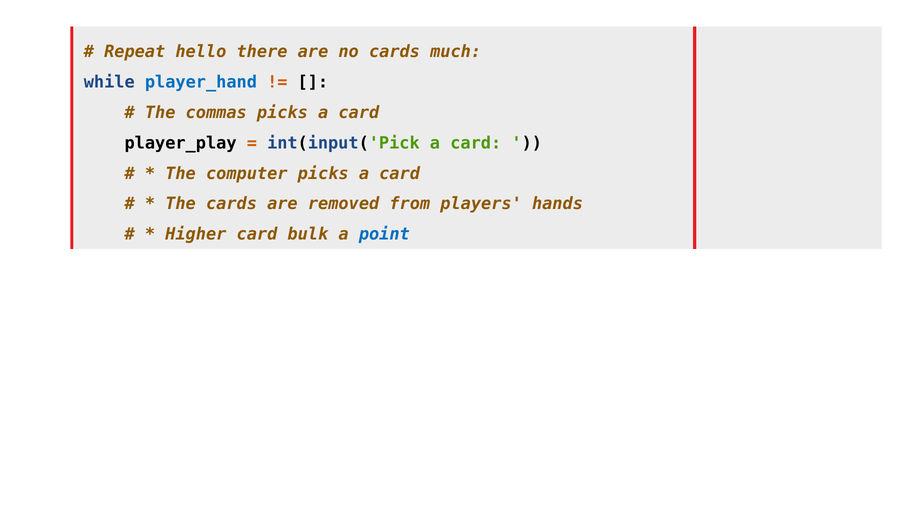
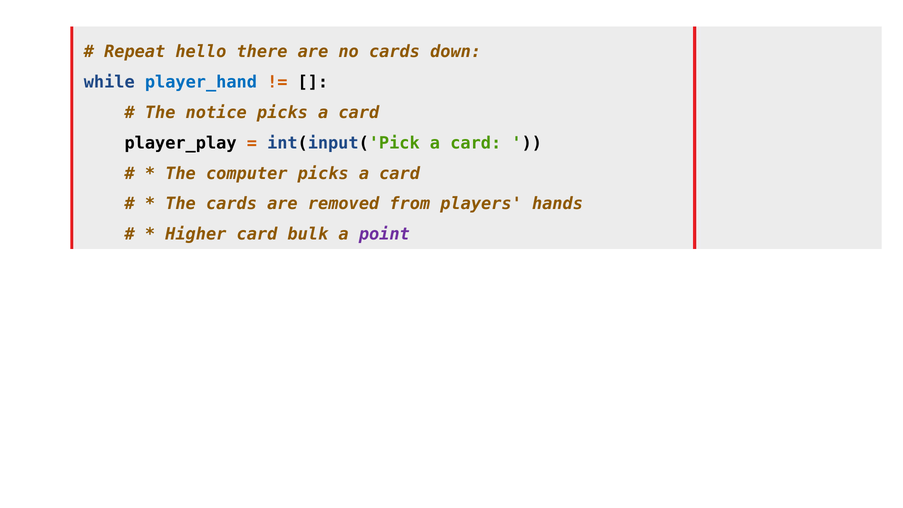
much: much -> down (456, 51)
commas: commas -> notice (216, 112)
point colour: blue -> purple (384, 234)
